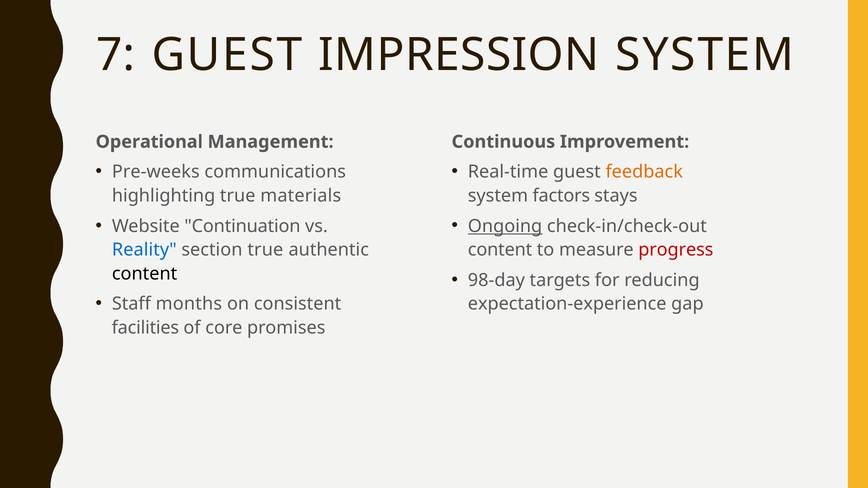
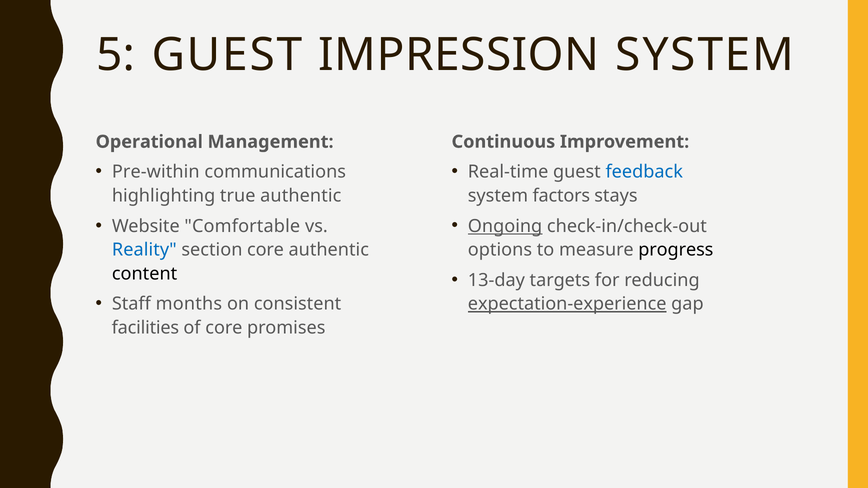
7: 7 -> 5 (116, 55)
Pre-weeks: Pre-weeks -> Pre-within (156, 172)
feedback colour: orange -> blue (644, 172)
true materials: materials -> authentic (301, 196)
Continuation: Continuation -> Comfortable (242, 226)
content: content -> options (500, 250)
progress colour: red -> black (676, 250)
section true: true -> core (266, 250)
98-day: 98-day -> 13-day (496, 280)
expectation-experience underline: none -> present (567, 304)
